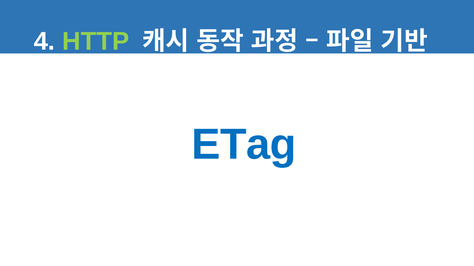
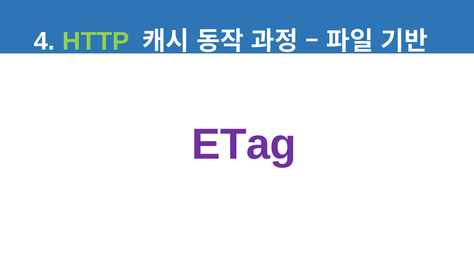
ETag colour: blue -> purple (244, 145)
